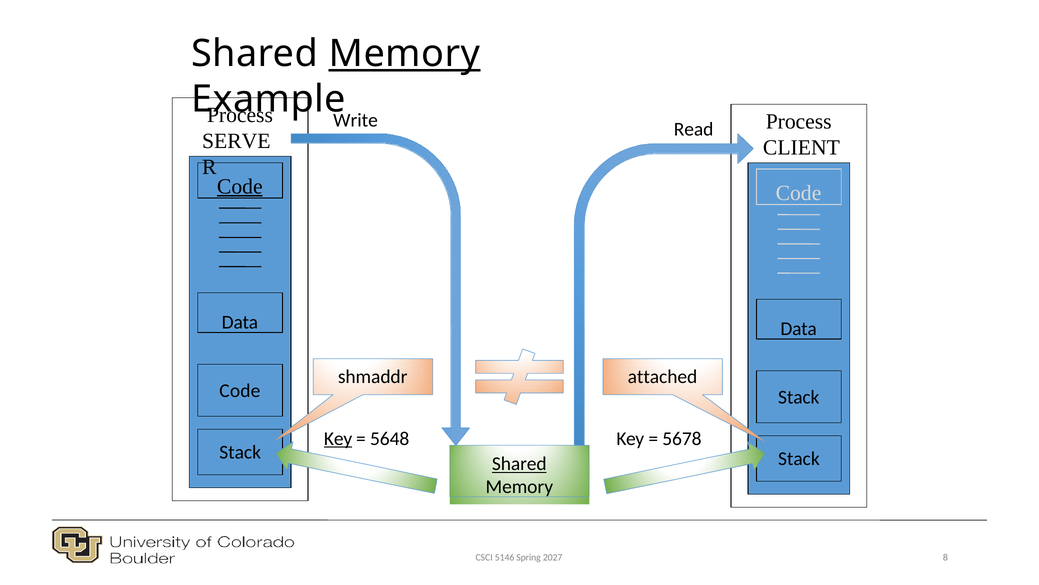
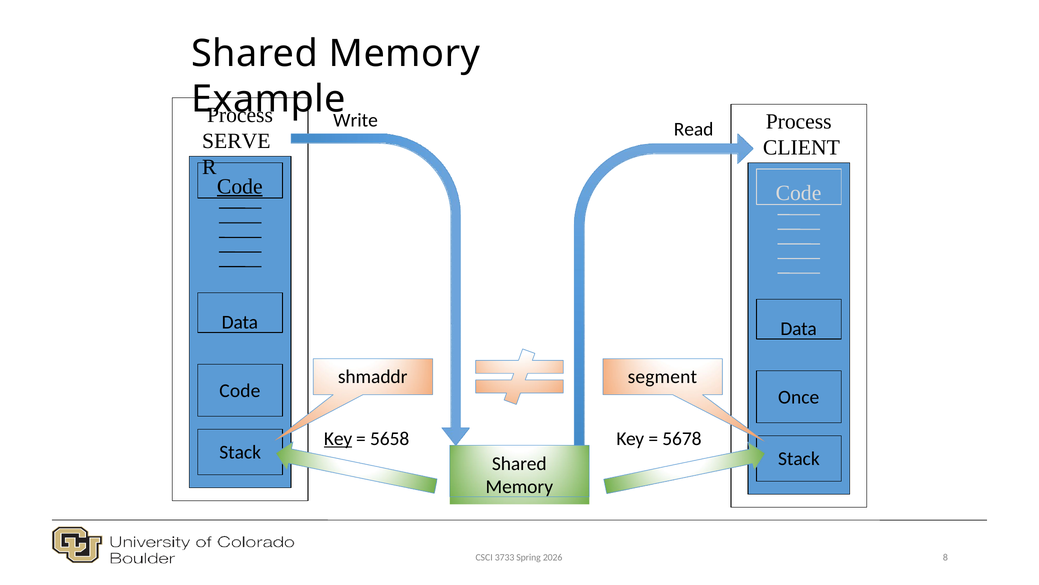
Memory underline: present -> none (404, 54)
attached: attached -> segment (662, 377)
Stack: Stack -> Once (799, 397)
5648: 5648 -> 5658 (390, 438)
Shared underline: present -> none (519, 464)
5146: 5146 -> 3733 (505, 557)
2027: 2027 -> 2026 (553, 557)
